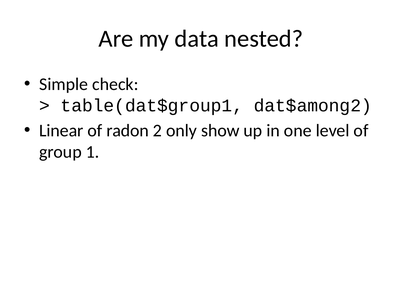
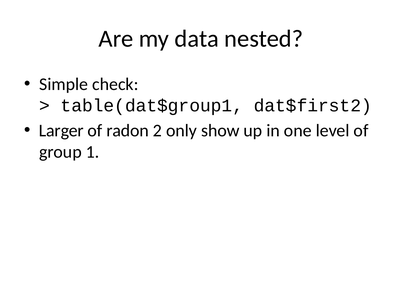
dat$among2: dat$among2 -> dat$first2 (313, 106)
Linear: Linear -> Larger (61, 131)
